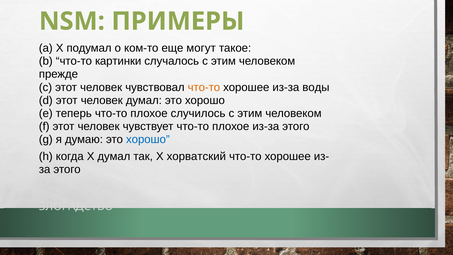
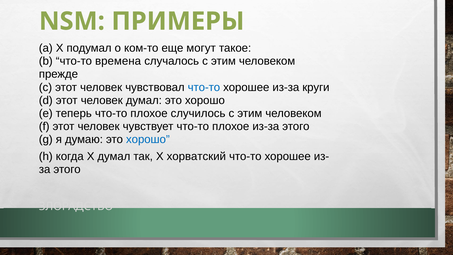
картинки: картинки -> времена (118, 61)
что-то colour: orange -> blue (204, 87)
воды: воды -> круги (316, 87)
